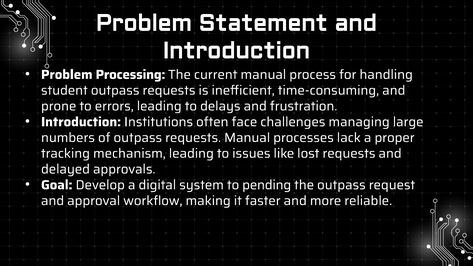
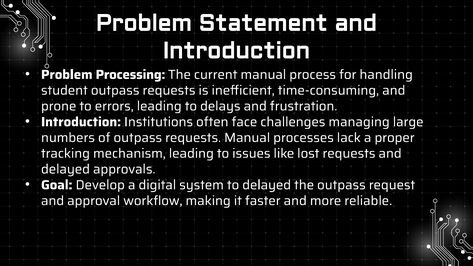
to pending: pending -> delayed (267, 185)
